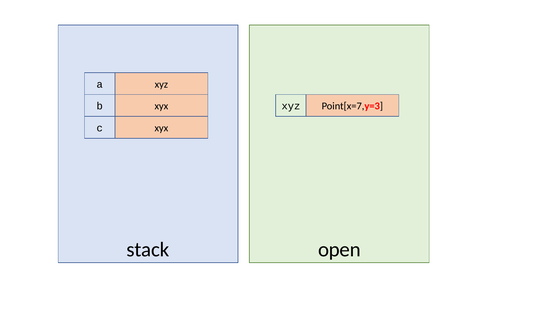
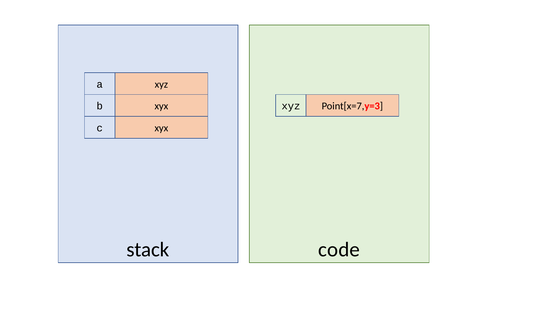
open: open -> code (339, 250)
